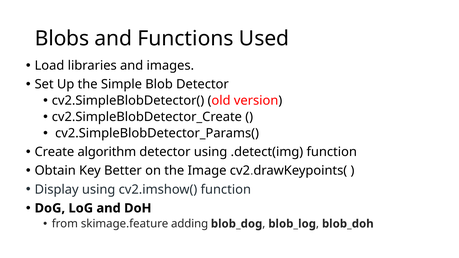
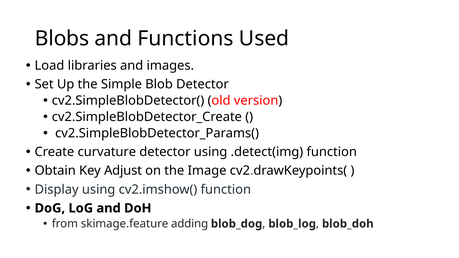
algorithm: algorithm -> curvature (107, 152)
Better: Better -> Adjust (123, 171)
